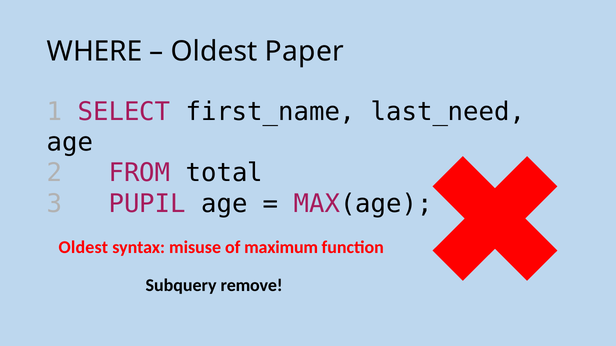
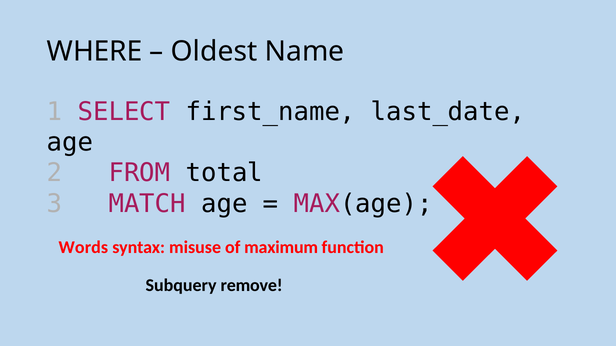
Paper: Paper -> Name (304, 52)
last_need: last_need -> last_date (448, 112)
PUPIL: PUPIL -> MATCH (147, 204)
Oldest: Oldest -> Words (83, 248)
